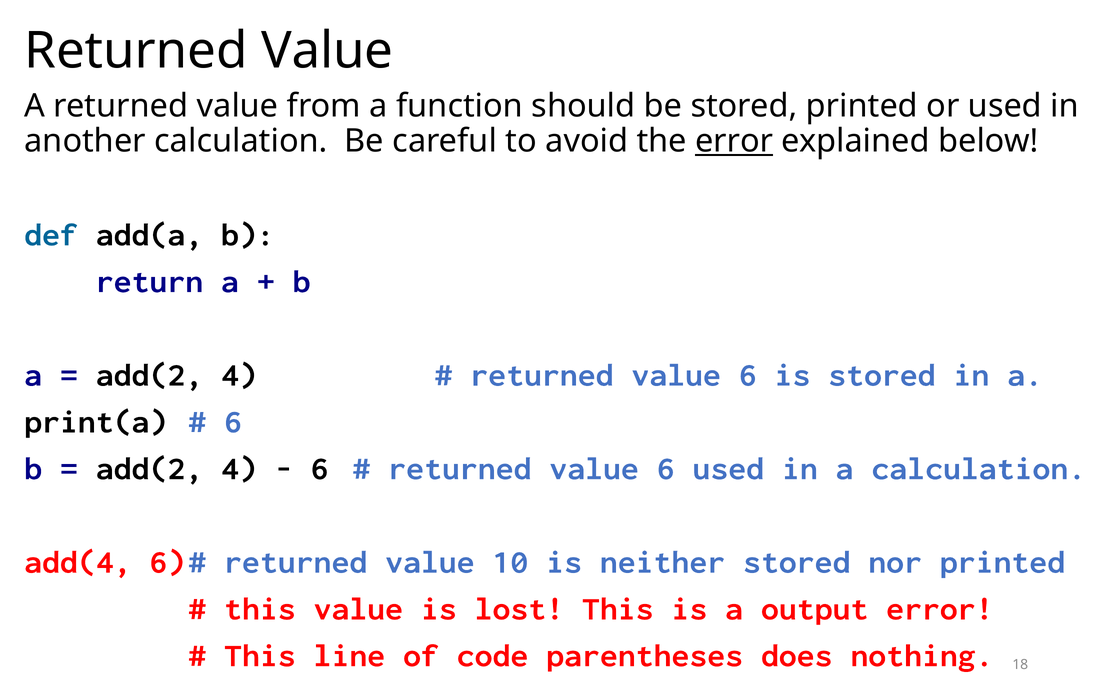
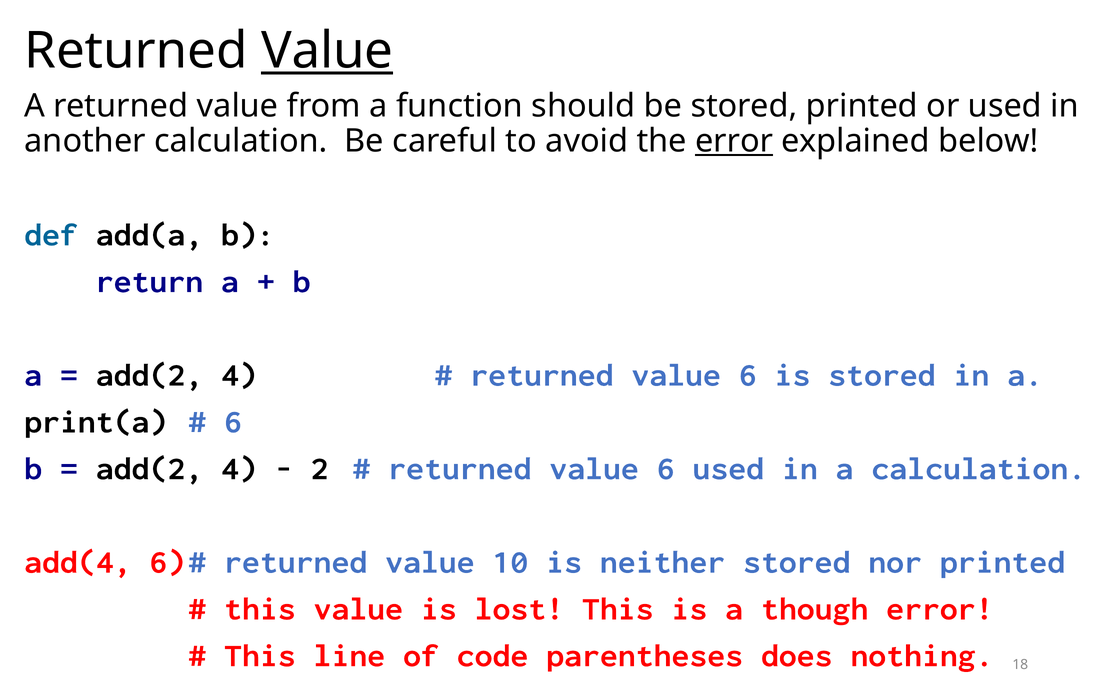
Value underline: none -> present (327, 51)
6: 6 -> 2 (320, 469)
output: output -> though (815, 609)
